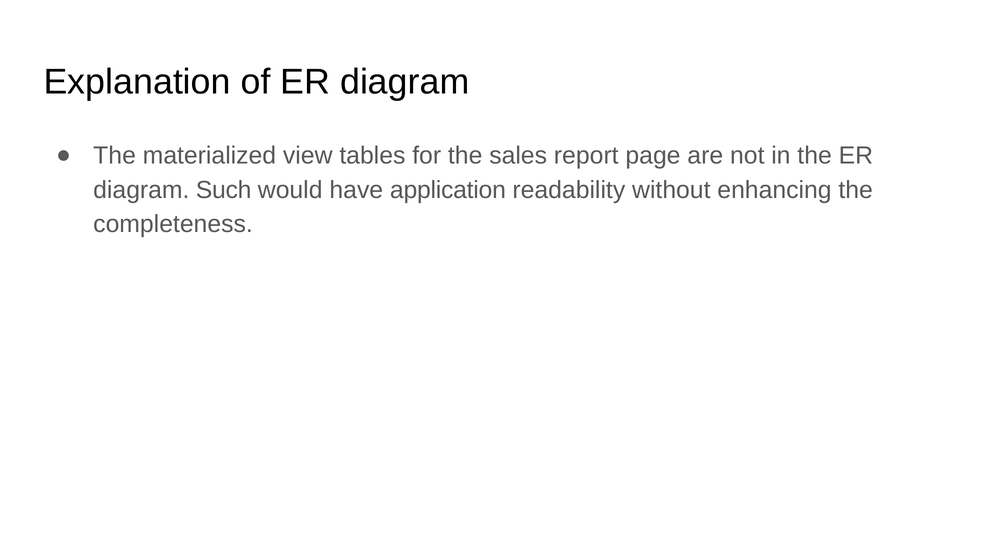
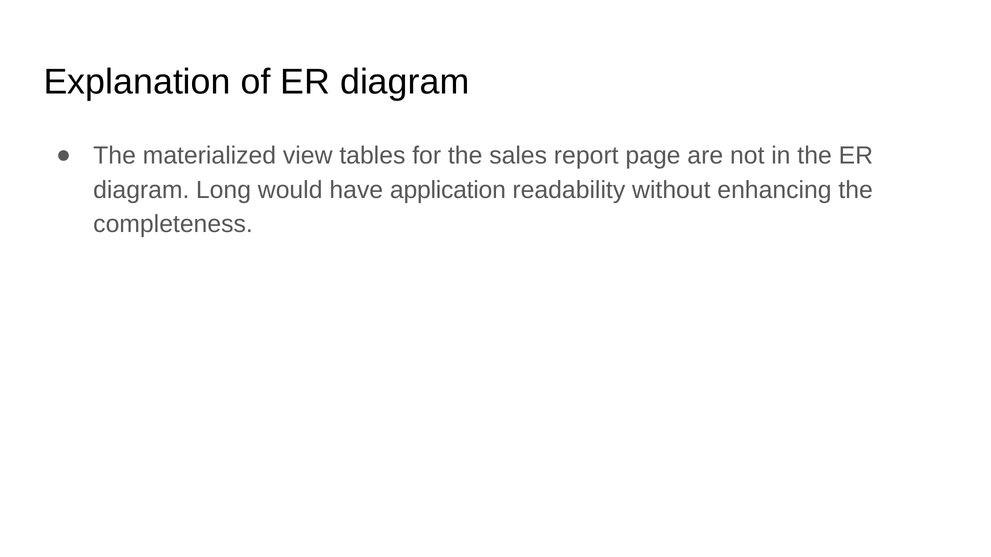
Such: Such -> Long (223, 190)
